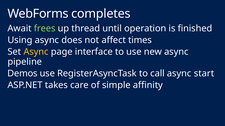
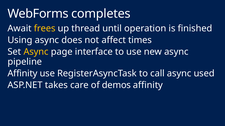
frees colour: light green -> yellow (45, 29)
Demos: Demos -> Affinity (23, 74)
start: start -> used (204, 74)
simple: simple -> demos (116, 85)
